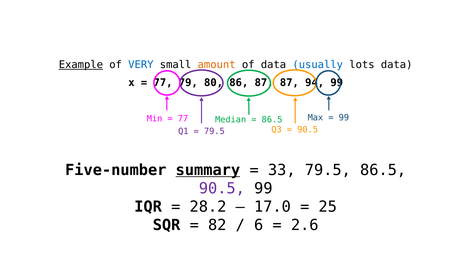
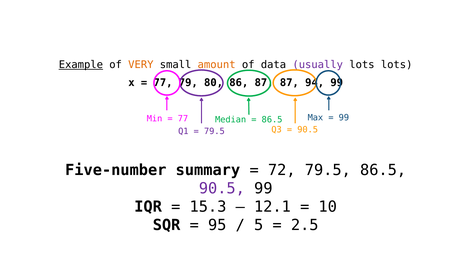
VERY colour: blue -> orange (141, 65)
usually colour: blue -> purple (318, 65)
lots data: data -> lots (397, 65)
summary underline: present -> none (208, 170)
33: 33 -> 72 (282, 170)
28.2: 28.2 -> 15.3 (208, 207)
17.0: 17.0 -> 12.1 (272, 207)
25: 25 -> 10 (328, 207)
82: 82 -> 95 (217, 225)
6: 6 -> 5 (259, 225)
2.6: 2.6 -> 2.5 (305, 225)
